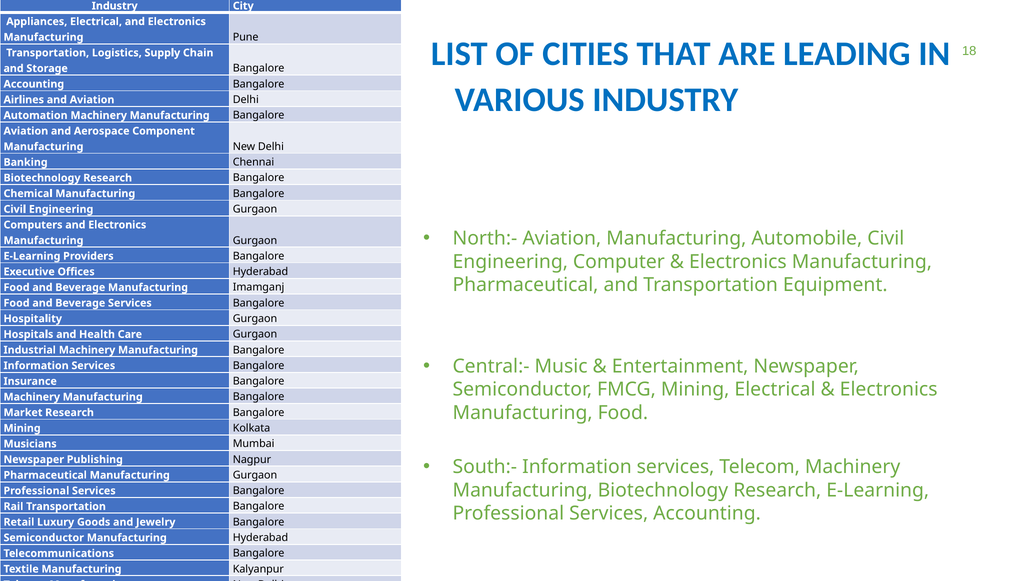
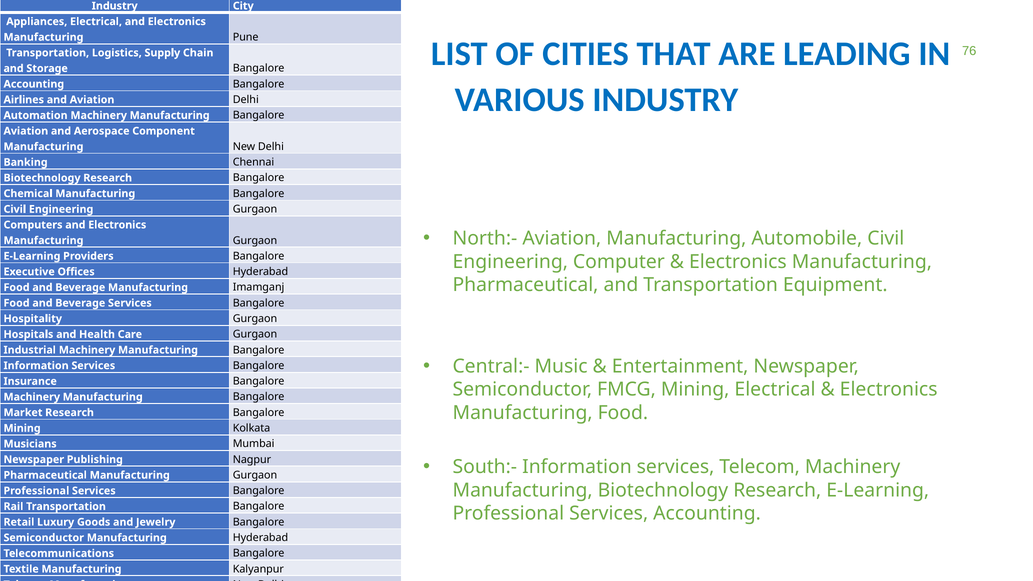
18: 18 -> 76 (969, 51)
